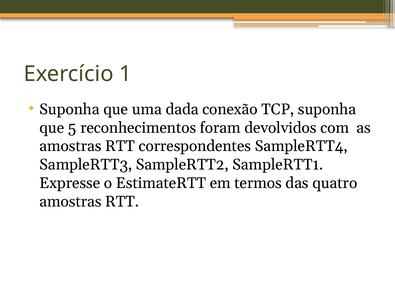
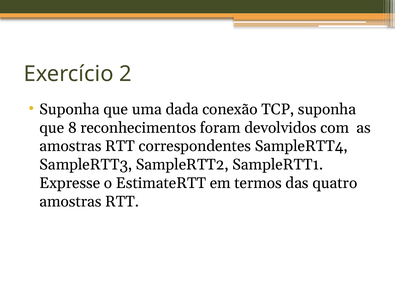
1: 1 -> 2 (125, 74)
5: 5 -> 8 (72, 128)
